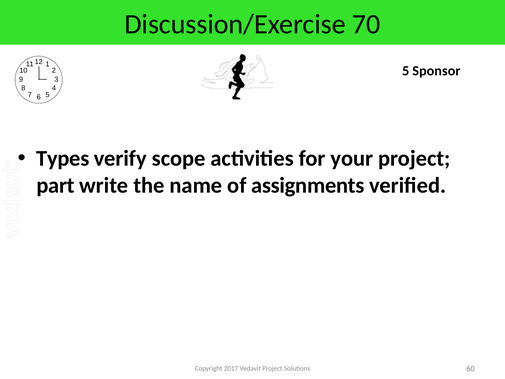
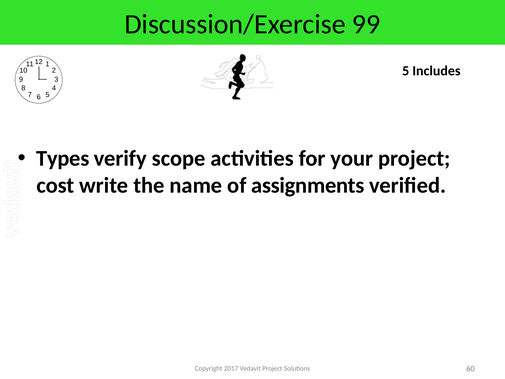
70: 70 -> 99 (366, 24)
Sponsor: Sponsor -> Includes (436, 71)
part: part -> cost (55, 185)
